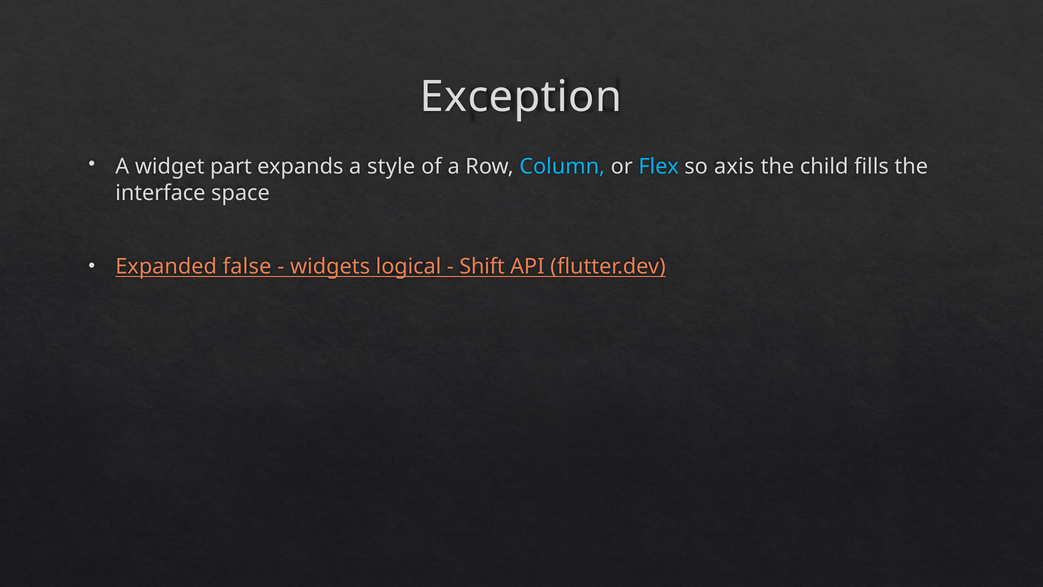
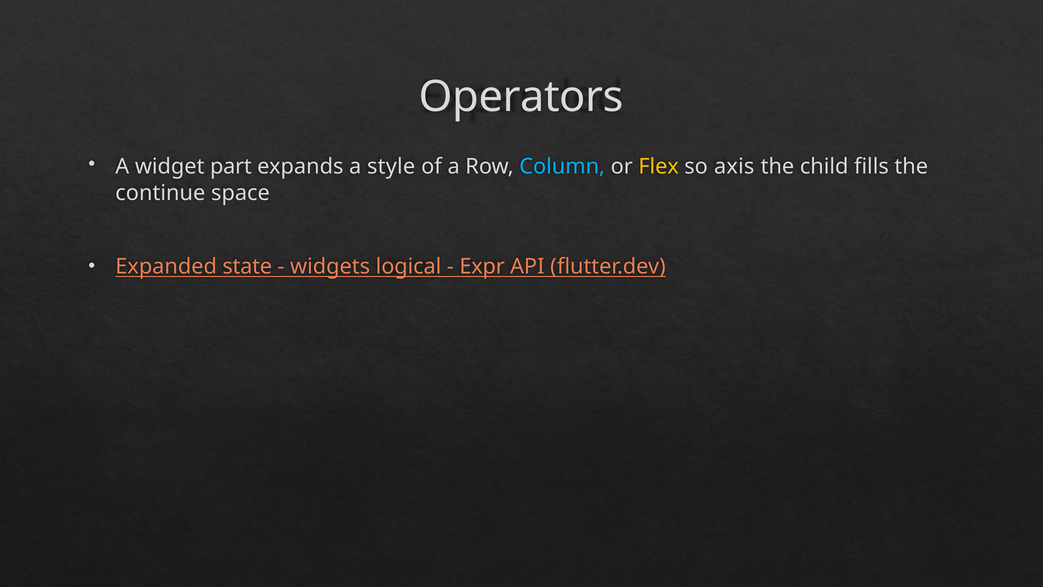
Exception: Exception -> Operators (521, 97)
Flex colour: light blue -> yellow (659, 167)
interface: interface -> continue (160, 193)
false: false -> state (247, 267)
Shift: Shift -> Expr (482, 267)
